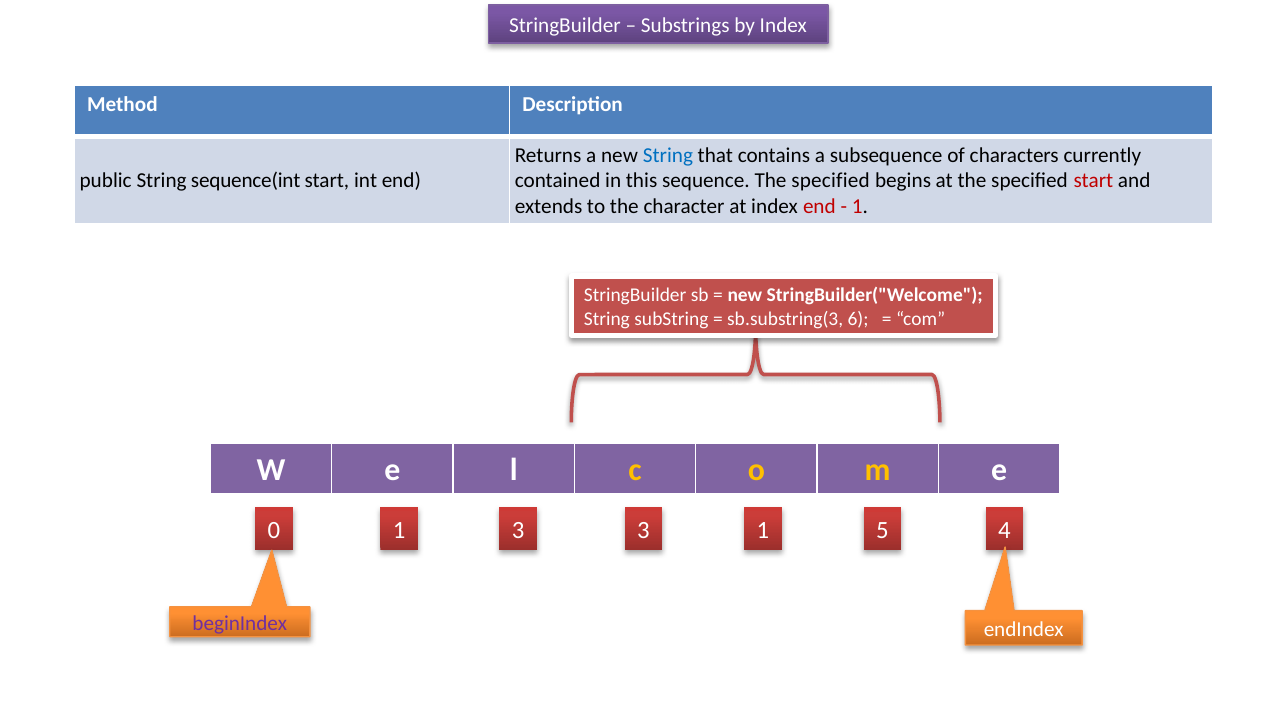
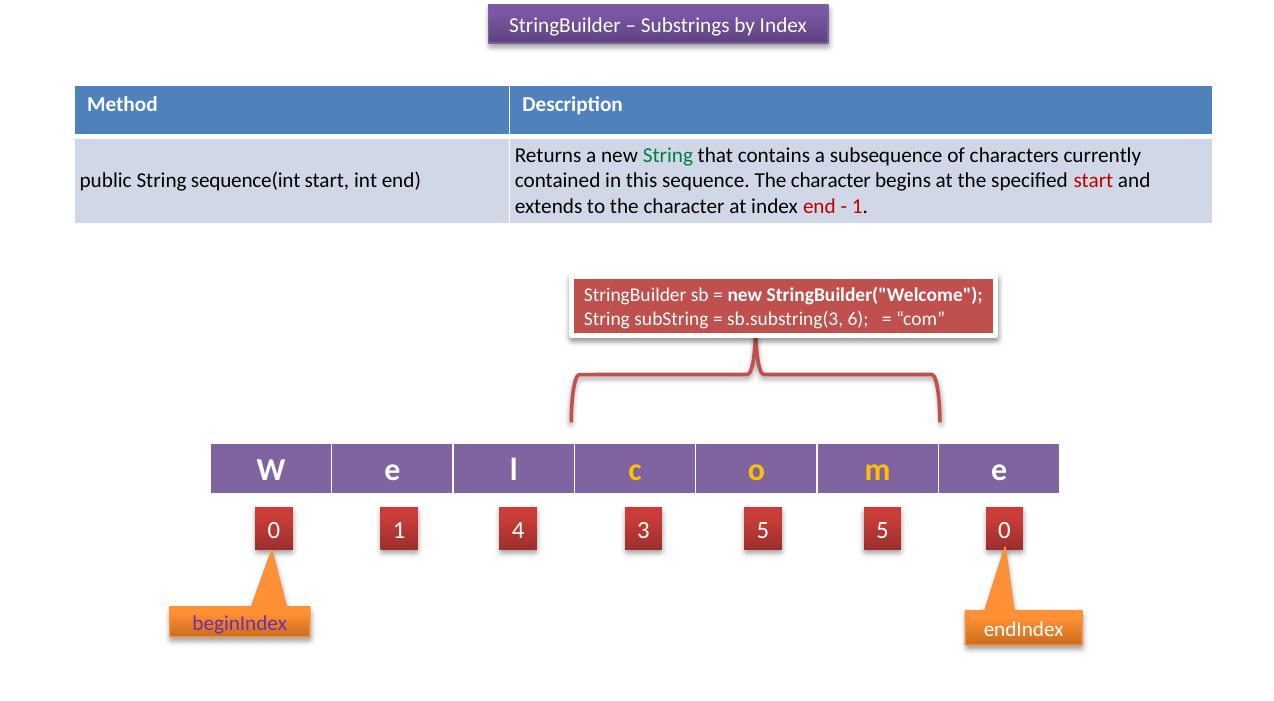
String colour: blue -> green (668, 155)
sequence The specified: specified -> character (831, 181)
0 3: 3 -> 4 (518, 530)
3 1: 1 -> 5 (763, 530)
5 4: 4 -> 0 (1004, 530)
